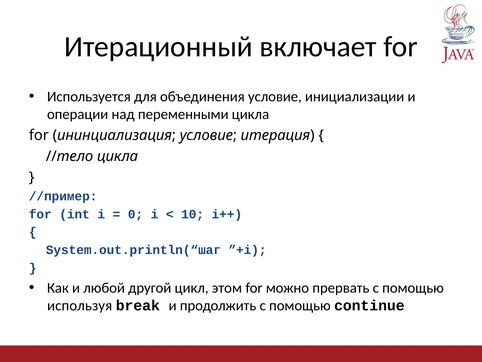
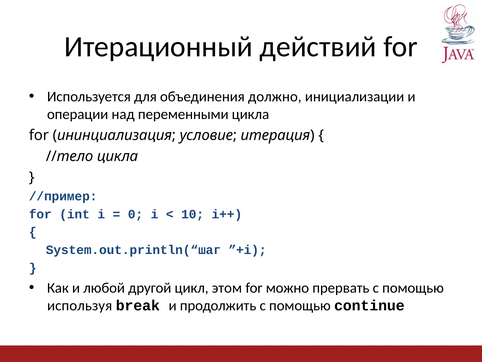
включает: включает -> действий (318, 47)
объединения условие: условие -> должно (275, 97)
